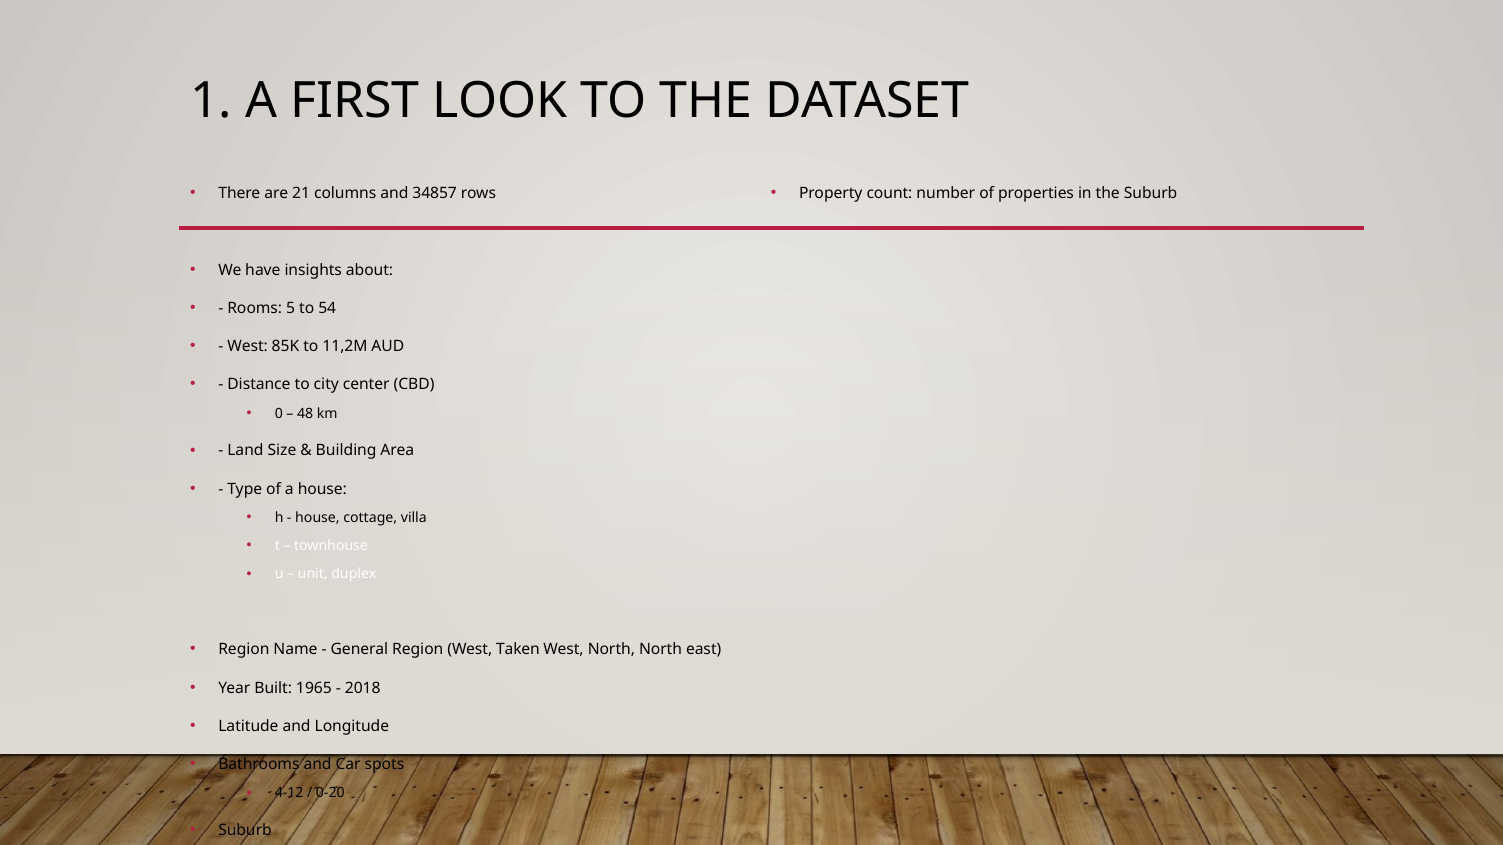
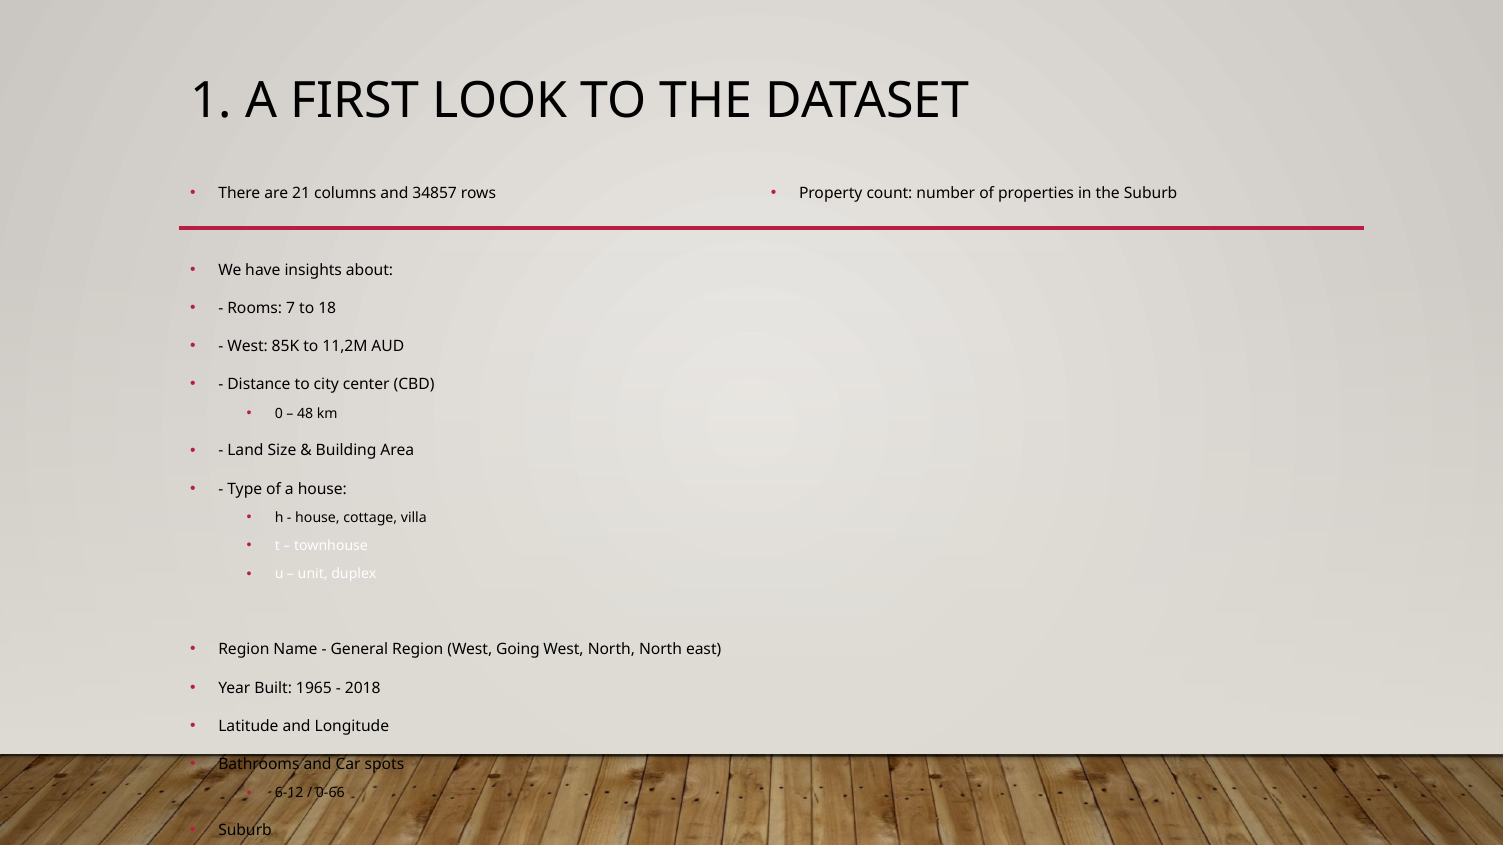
5: 5 -> 7 (291, 308)
54: 54 -> 18 (327, 308)
Taken: Taken -> Going (518, 650)
4-12: 4-12 -> 6-12 (289, 794)
0-20: 0-20 -> 0-66 (330, 794)
